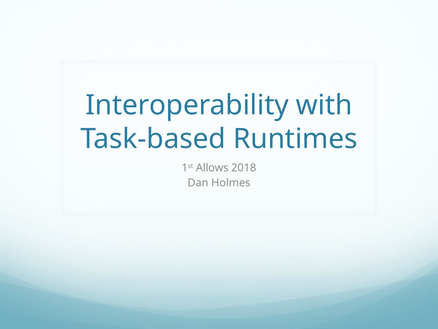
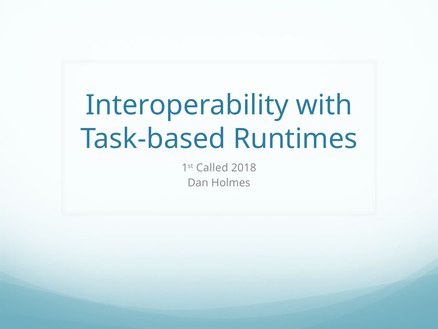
Allows: Allows -> Called (212, 168)
